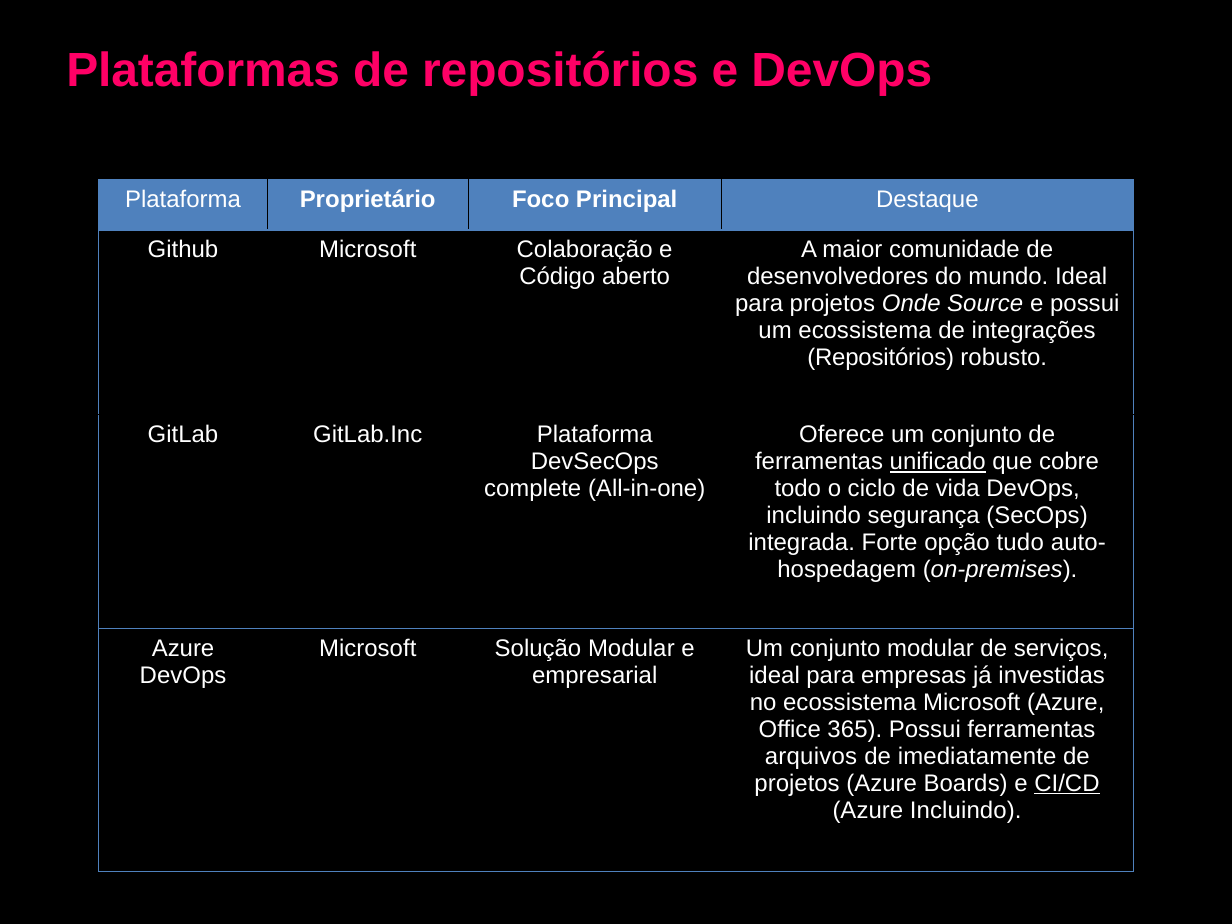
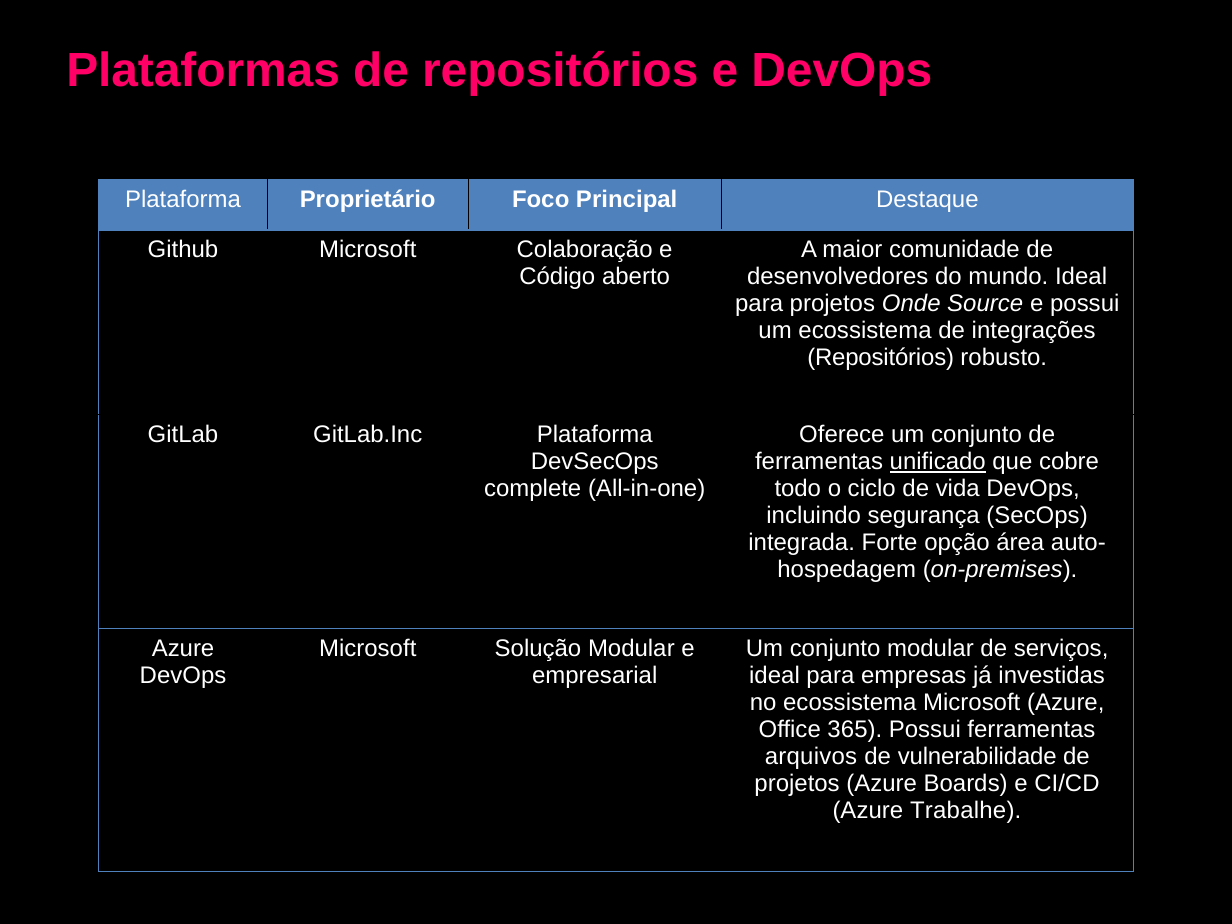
tudo: tudo -> área (1020, 543)
imediatamente: imediatamente -> vulnerabilidade (977, 756)
CI/CD underline: present -> none (1067, 783)
Azure Incluindo: Incluindo -> Trabalhe (966, 810)
